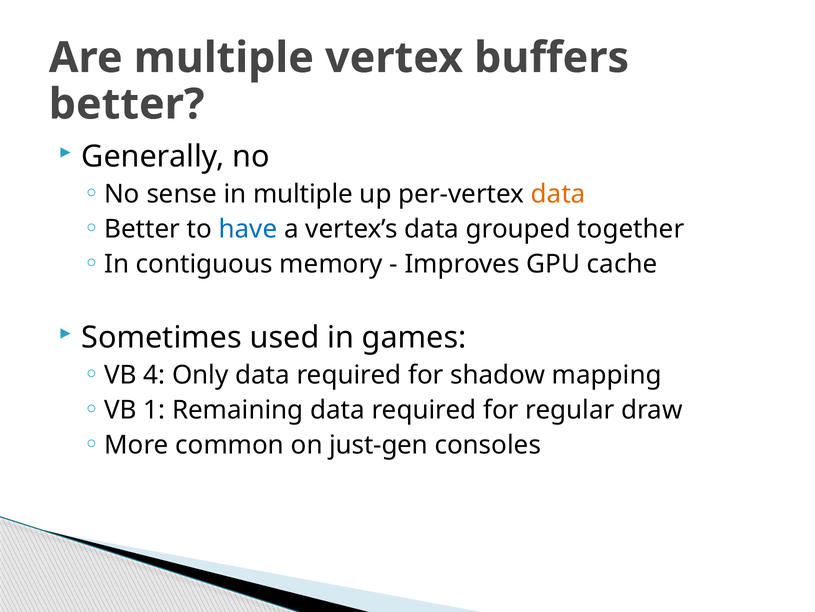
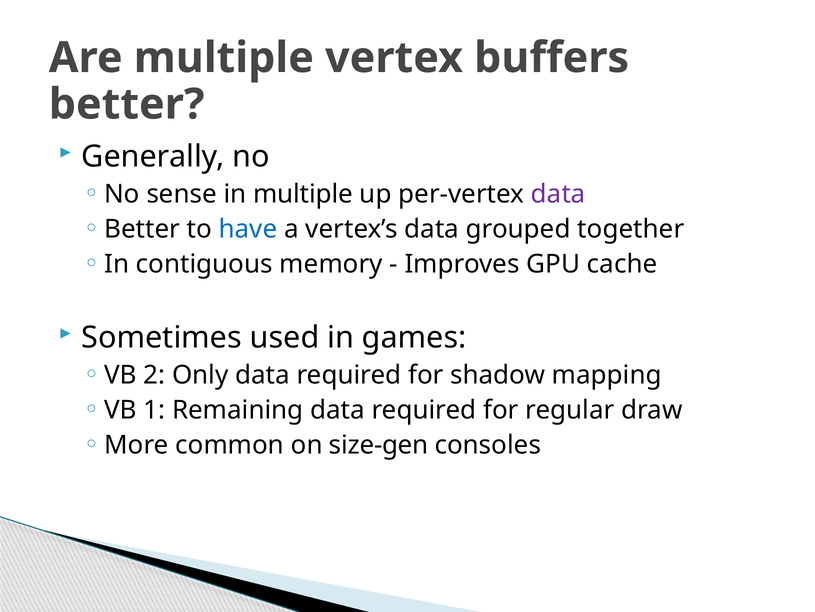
data colour: orange -> purple (558, 194)
4: 4 -> 2 (154, 375)
just-gen: just-gen -> size-gen (379, 445)
